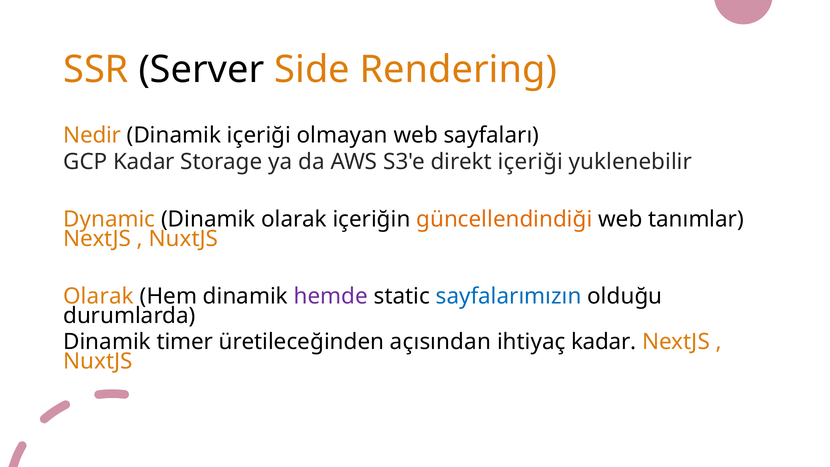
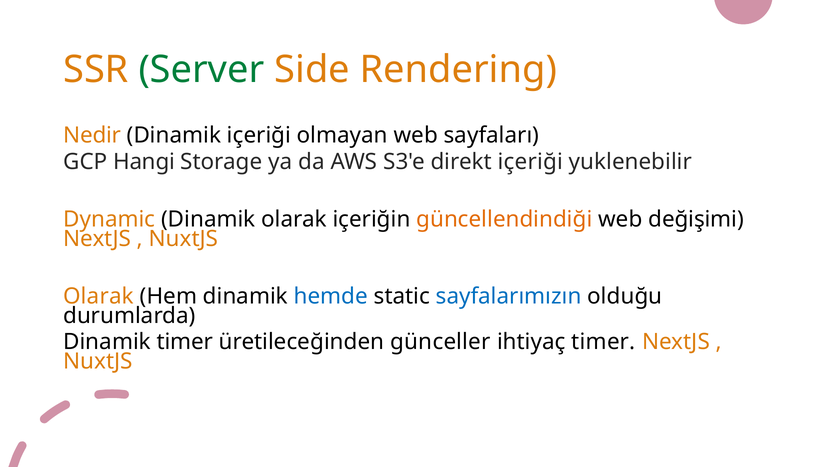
Server colour: black -> green (201, 70)
GCP Kadar: Kadar -> Hangi (144, 162)
tanımlar: tanımlar -> değişimi (696, 219)
hemde colour: purple -> blue (331, 296)
açısından: açısından -> günceller (440, 342)
ihtiyaç kadar: kadar -> timer (603, 342)
